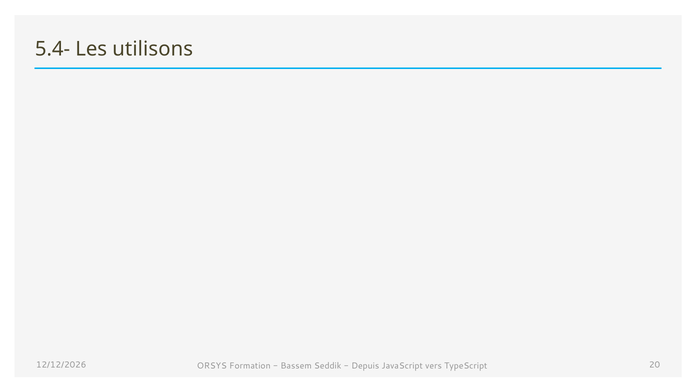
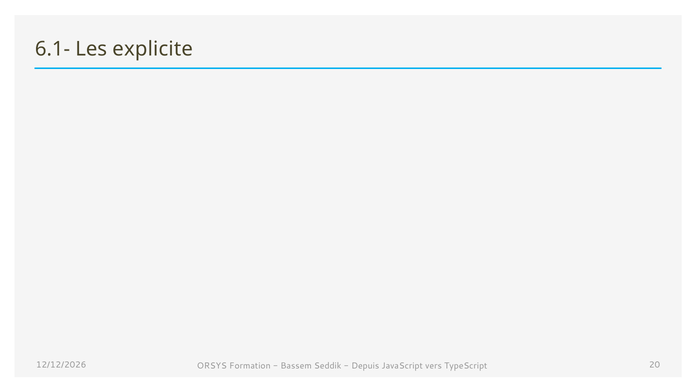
5.4-: 5.4- -> 6.1- (53, 49)
utilisons: utilisons -> explicite (153, 49)
